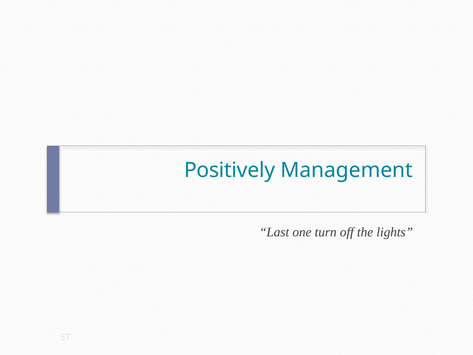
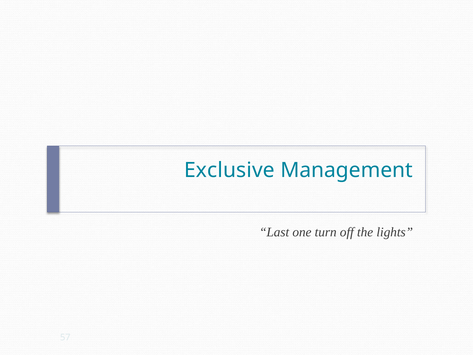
Positively: Positively -> Exclusive (229, 170)
